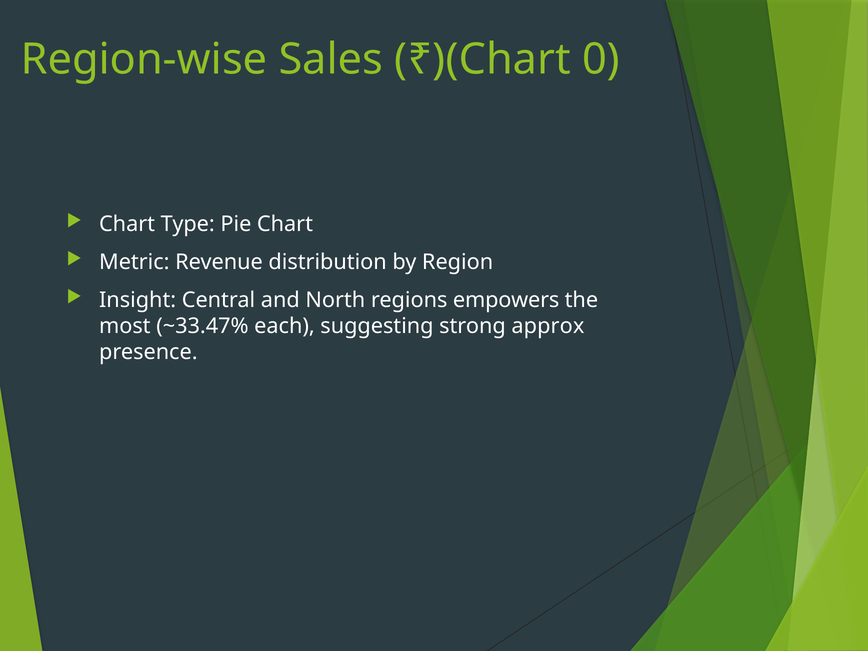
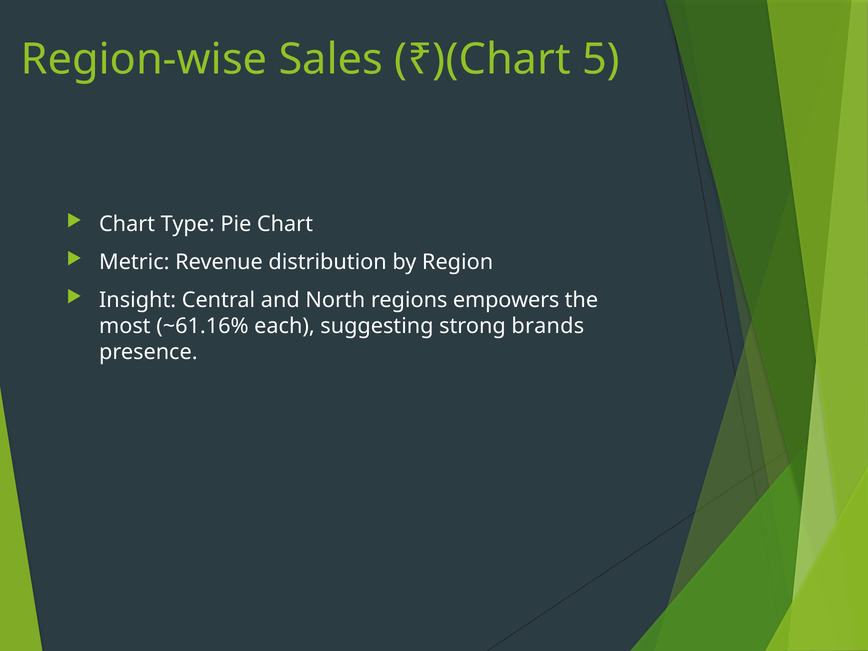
0: 0 -> 5 (601, 59)
~33.47%: ~33.47% -> ~61.16% (202, 326)
approx: approx -> brands (548, 326)
